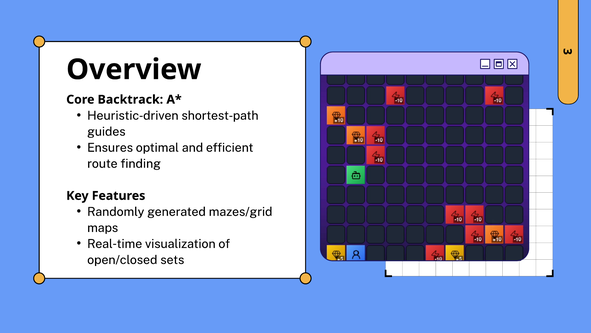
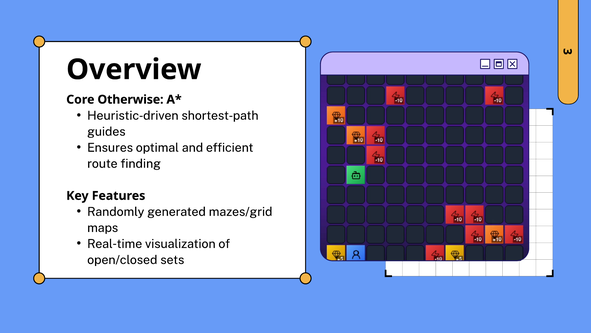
Backtrack: Backtrack -> Otherwise (130, 99)
